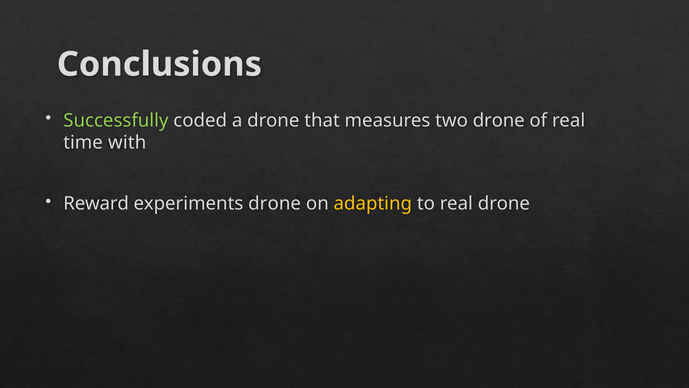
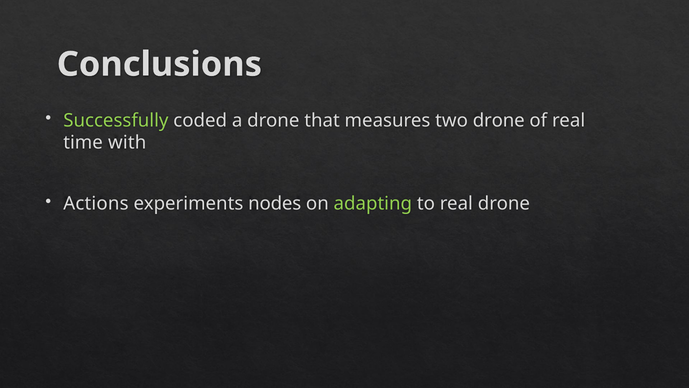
Reward: Reward -> Actions (96, 204)
experiments drone: drone -> nodes (275, 204)
adapting colour: yellow -> light green (373, 204)
